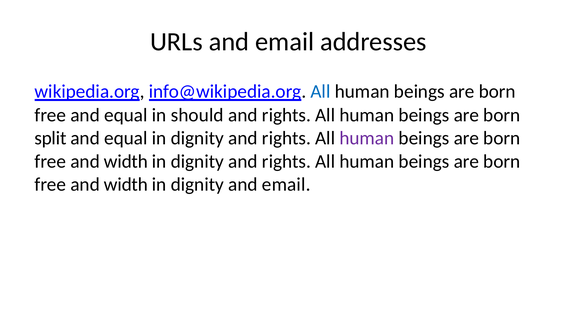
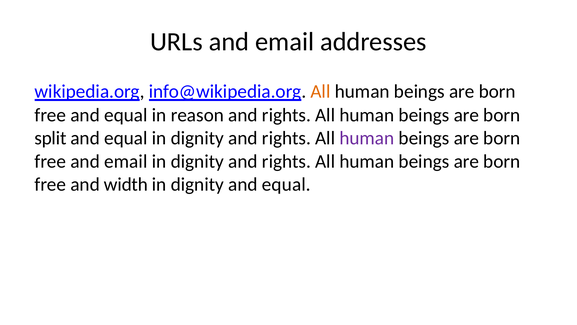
All colour: blue -> orange (320, 92)
should: should -> reason (197, 115)
width: width -> email (126, 161)
dignity and email: email -> equal (286, 184)
